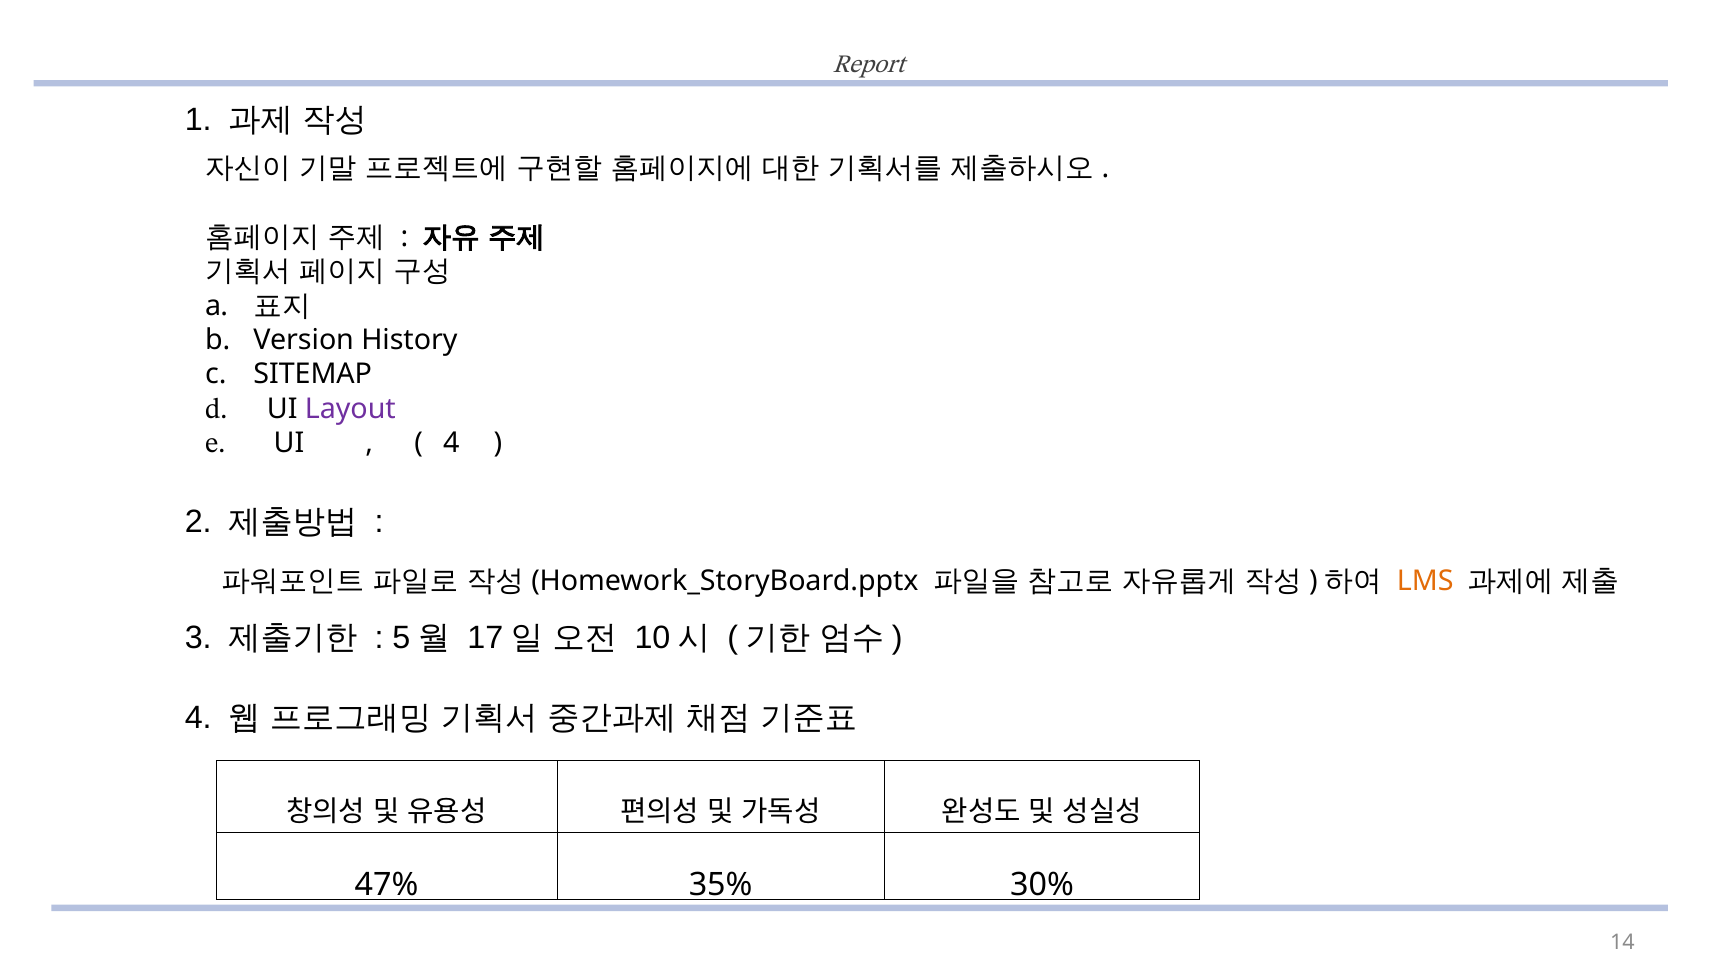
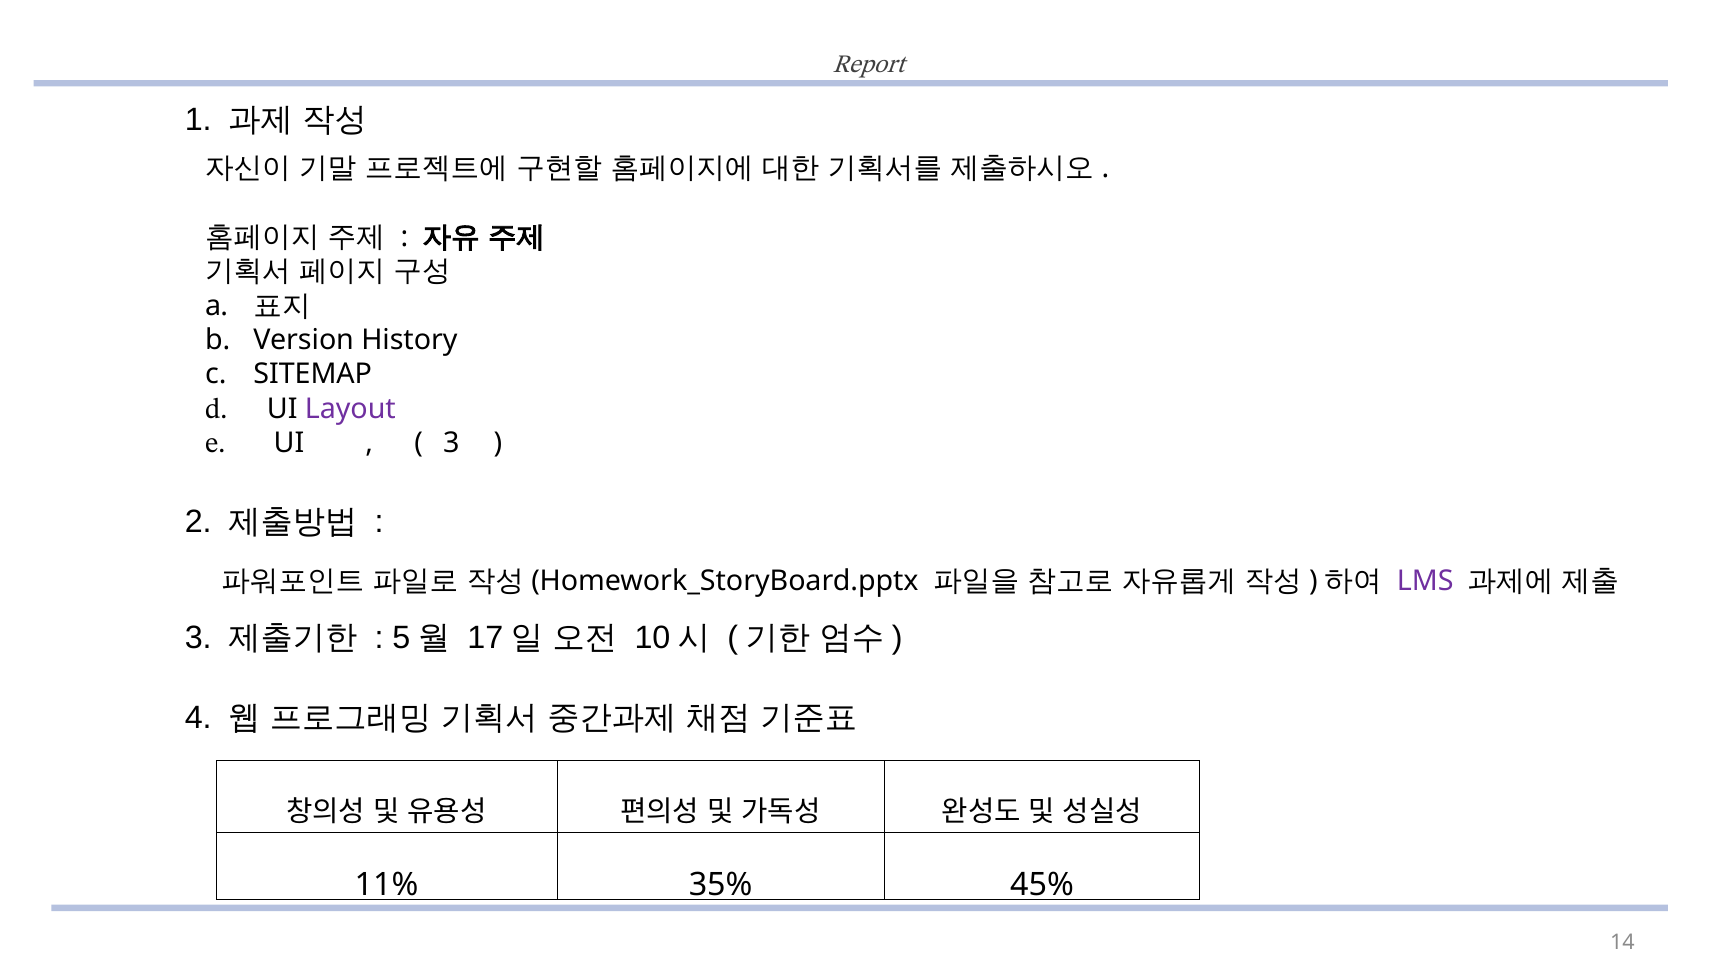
4: 4 -> 3 (451, 443)
LMS colour: orange -> purple (1425, 581)
47%: 47% -> 11% (387, 885)
30%: 30% -> 45% (1042, 885)
